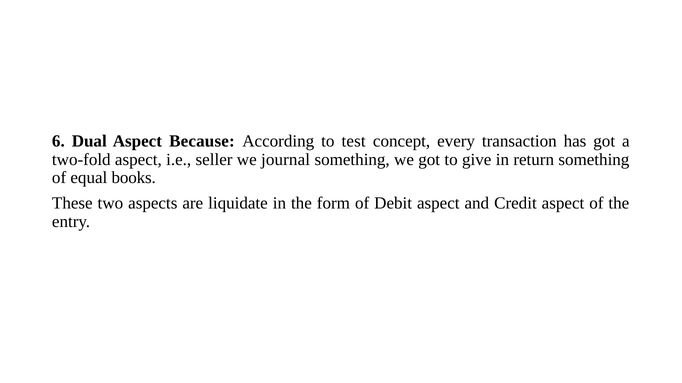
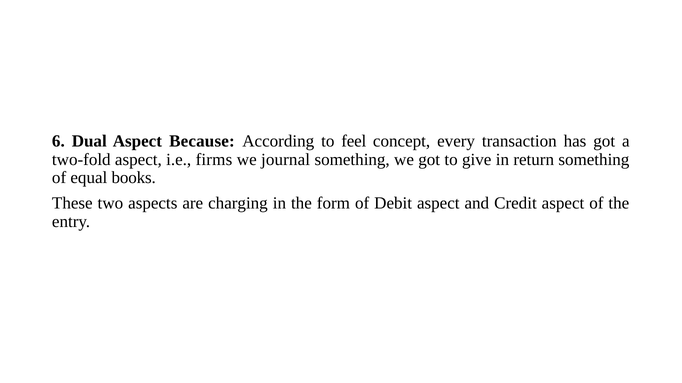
test: test -> feel (354, 141)
seller: seller -> firms (214, 160)
liquidate: liquidate -> charging (238, 204)
